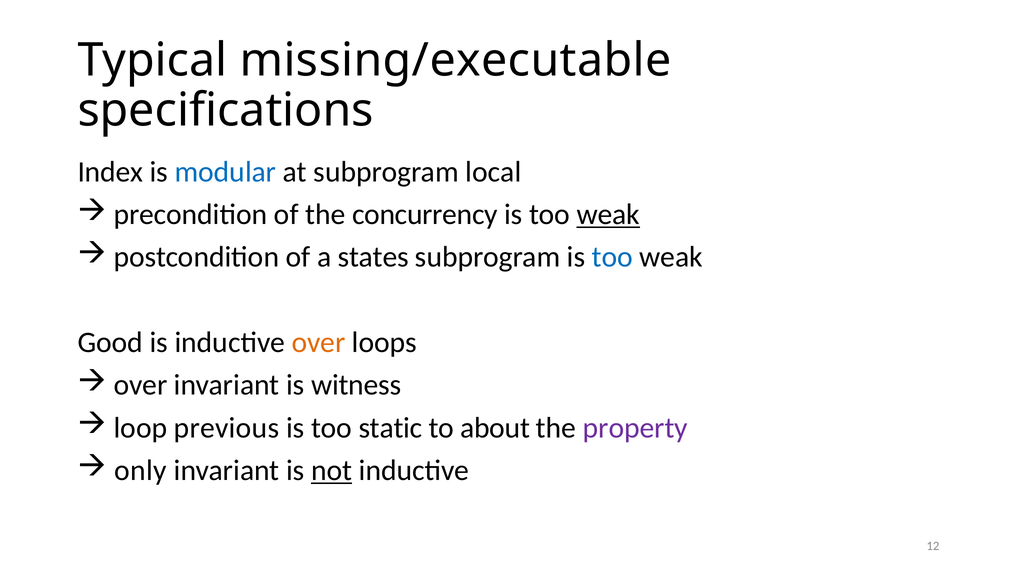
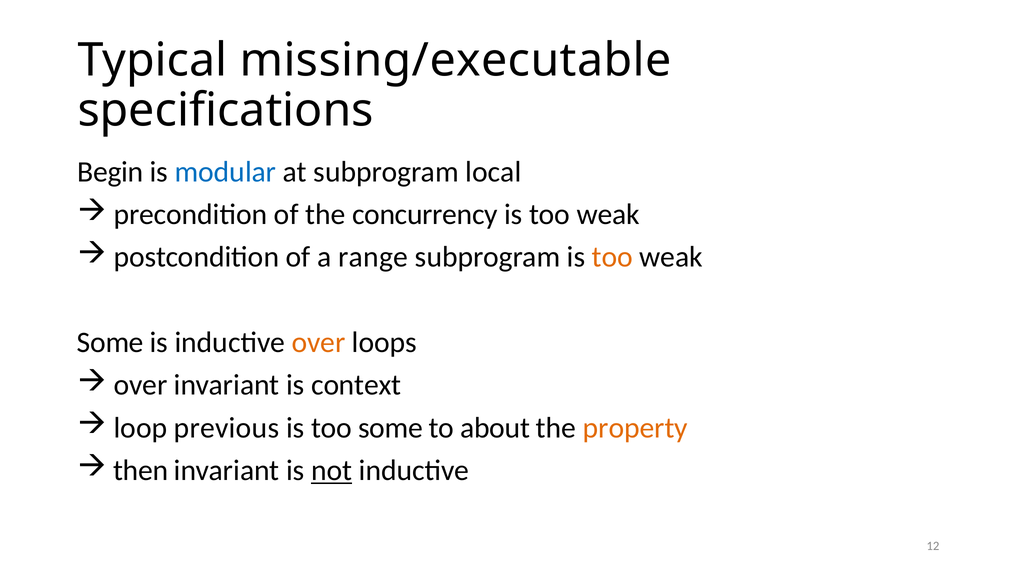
Index: Index -> Begin (110, 172)
weak underline: present -> none (608, 215)
states: states -> range (373, 257)
too colour: blue -> orange (612, 257)
Good: Good -> Some (110, 343)
witness: witness -> context (356, 385)
too static: static -> some (390, 428)
property colour: purple -> orange (635, 428)
only: only -> then (141, 470)
